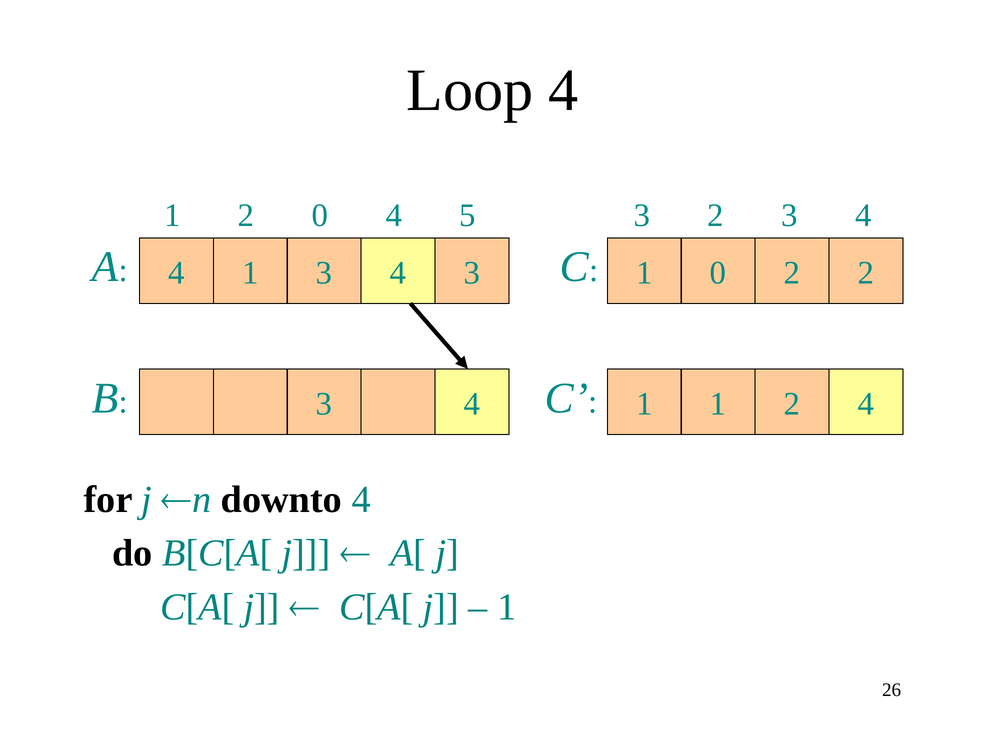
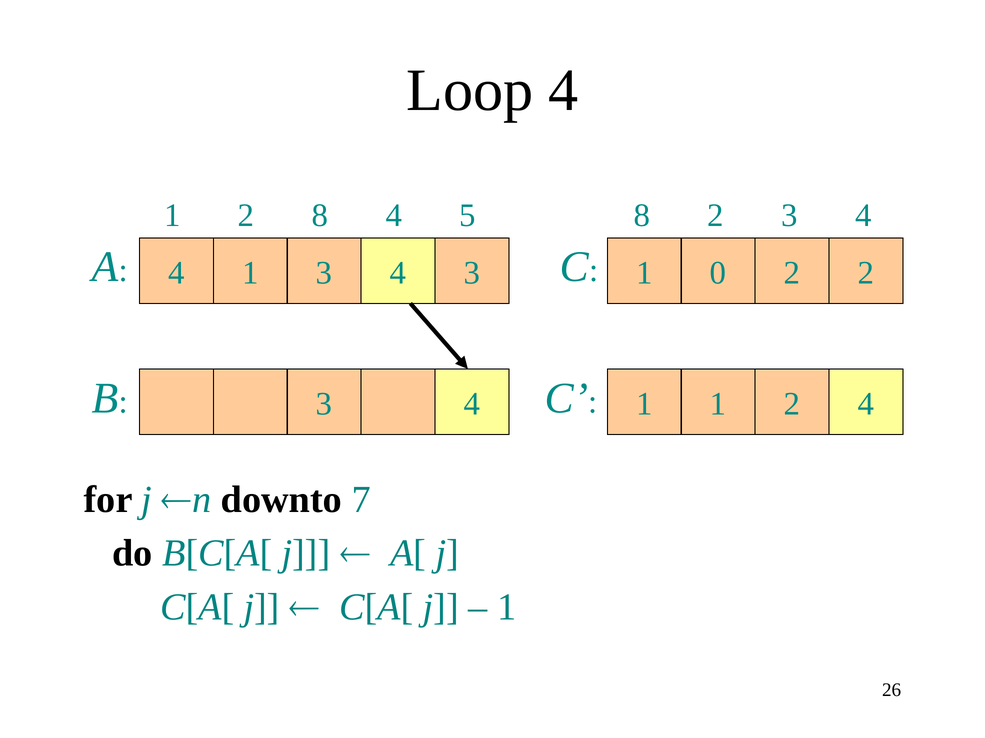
2 0: 0 -> 8 (320, 216)
5 3: 3 -> 8 (642, 216)
downto 4: 4 -> 7 (361, 500)
